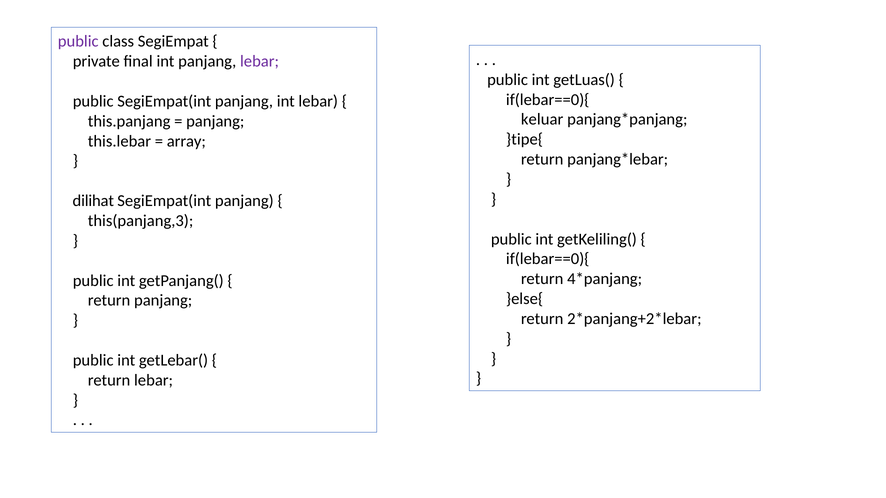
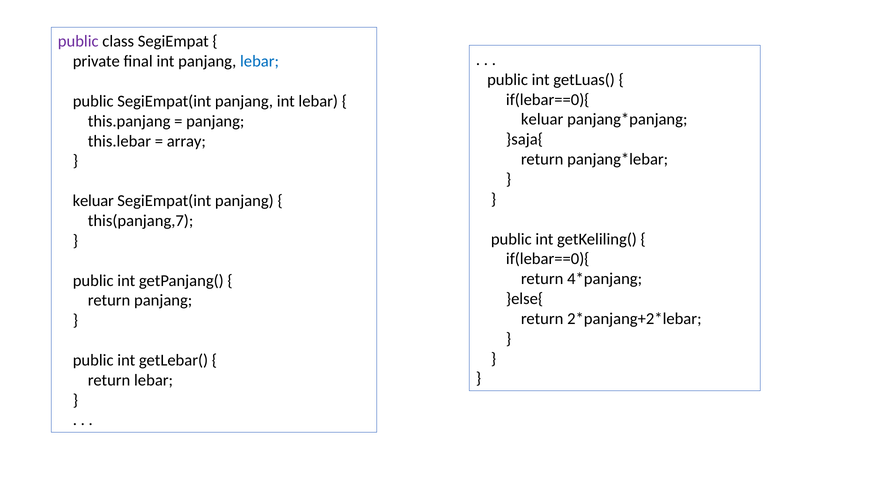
lebar colour: purple -> blue (260, 61)
}tipe{: }tipe{ -> }saja{ (525, 140)
dilihat: dilihat -> keluar (93, 201)
this(panjang,3: this(panjang,3 -> this(panjang,7 (141, 221)
